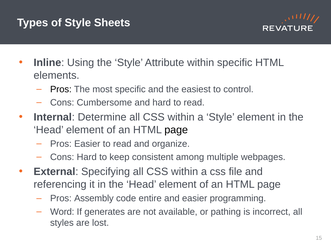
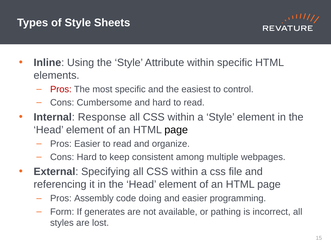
Pros colour: black -> red (61, 89)
Determine: Determine -> Response (102, 117)
entire: entire -> doing (150, 198)
Word: Word -> Form (62, 211)
